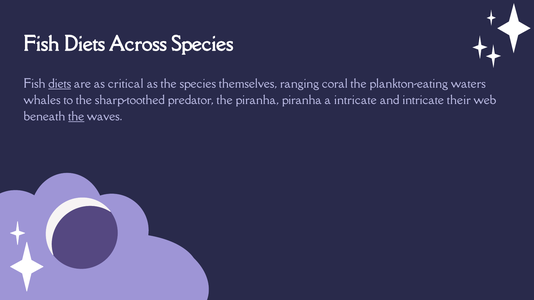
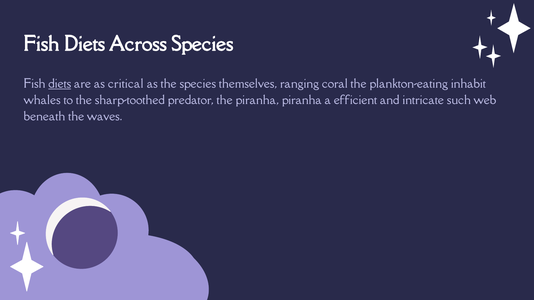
waters: waters -> inhabit (468, 84)
a intricate: intricate -> efficient (356, 100)
their: their -> such (459, 100)
the underline: present -> none (76, 117)
